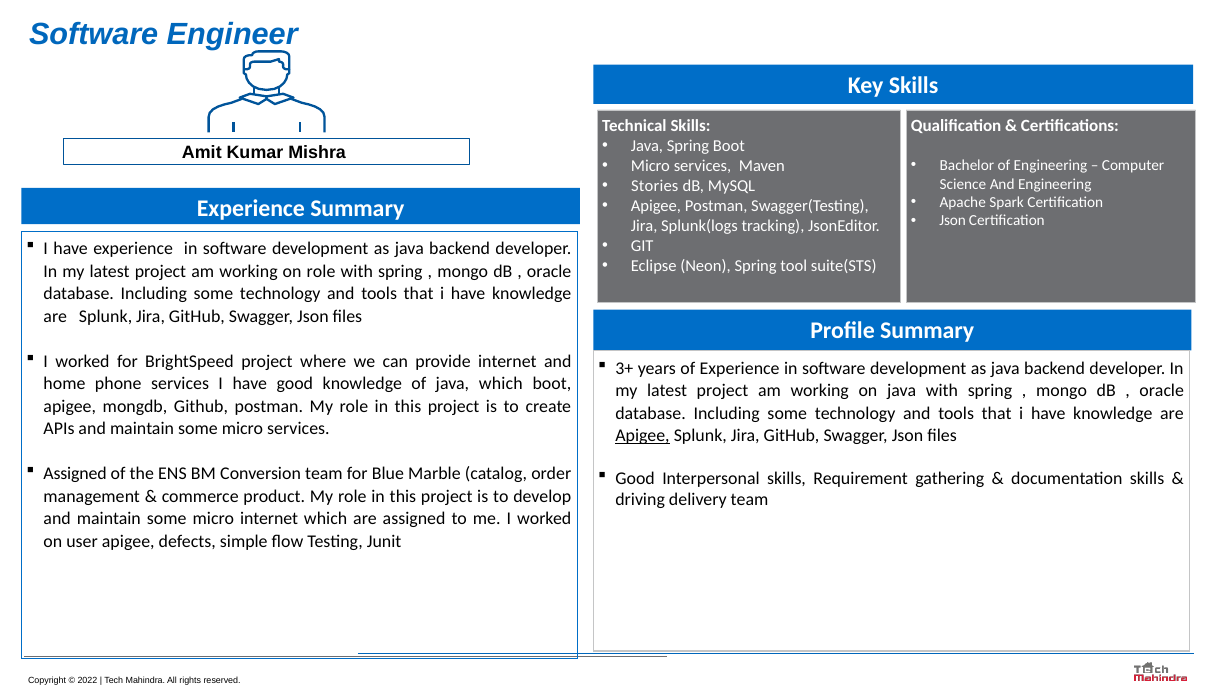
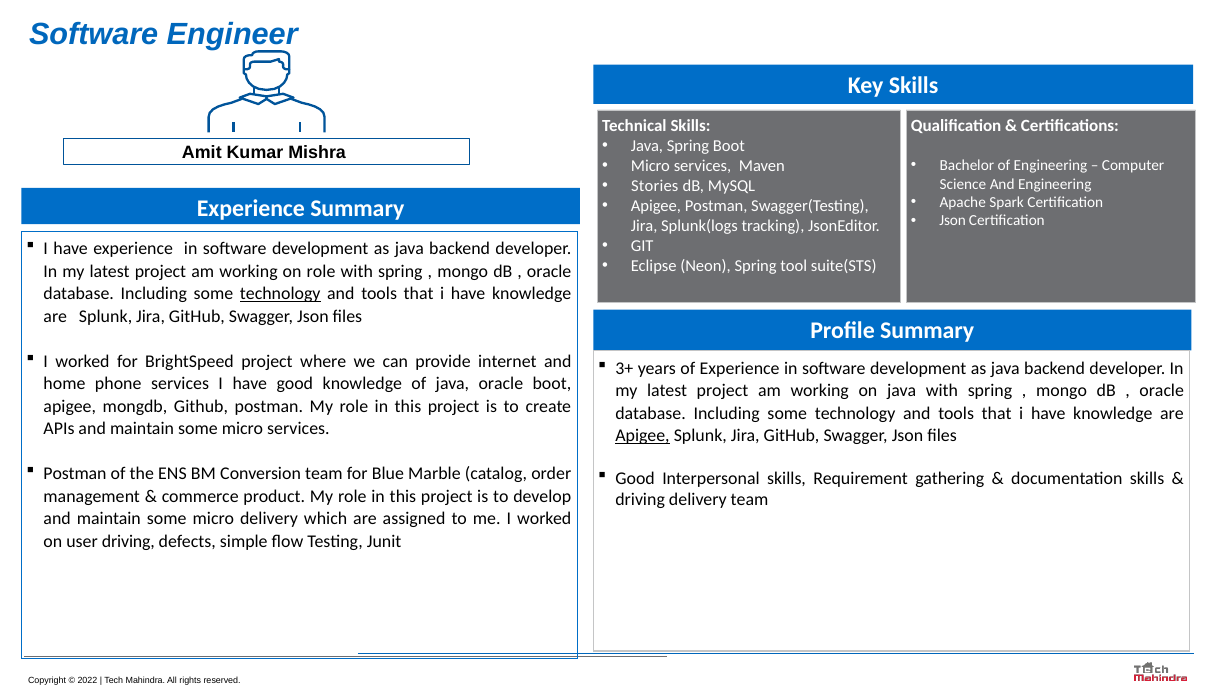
technology underline: none -> present (280, 294)
java which: which -> oracle (501, 384)
Assigned: Assigned -> Postman (75, 474)
micro internet: internet -> delivery (269, 519)
user apigee: apigee -> driving (128, 541)
